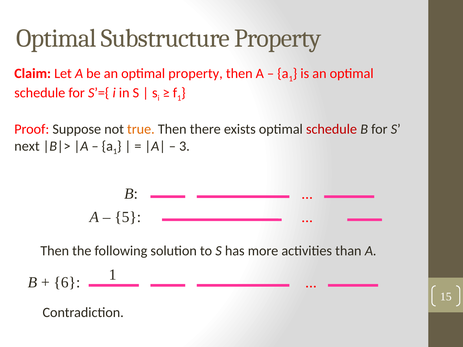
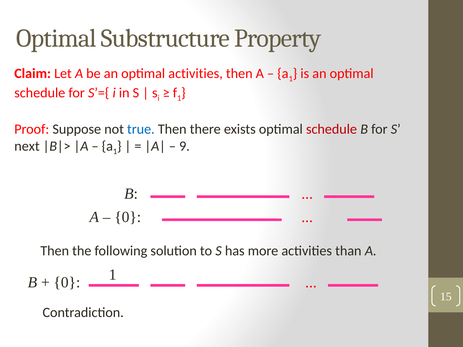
optimal property: property -> activities (196, 73)
true colour: orange -> blue (141, 129)
3: 3 -> 9 (184, 146)
5: 5 -> 0 (128, 217)
6: 6 -> 0 (67, 283)
